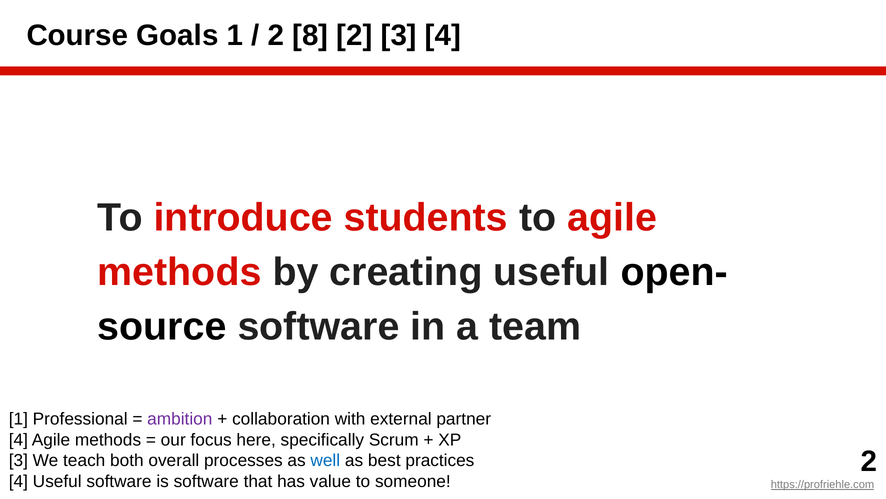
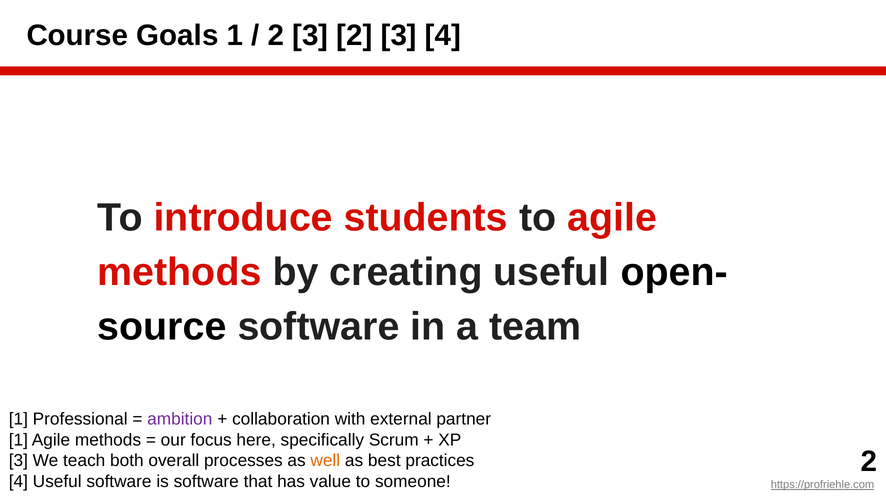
8: 8 -> 3 (310, 35)
4: 4 -> 1 (18, 439)
well colour: blue -> orange (325, 460)
